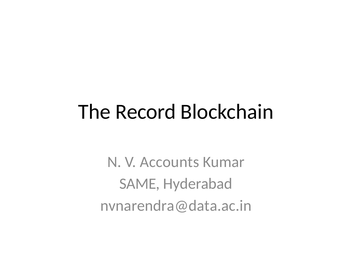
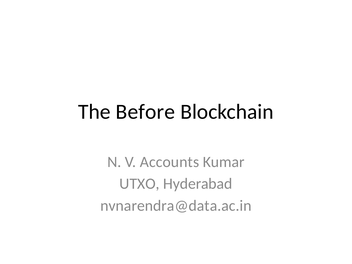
Record: Record -> Before (145, 112)
SAME: SAME -> UTXO (140, 184)
